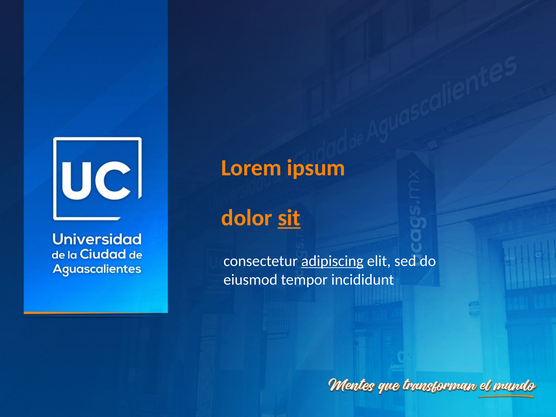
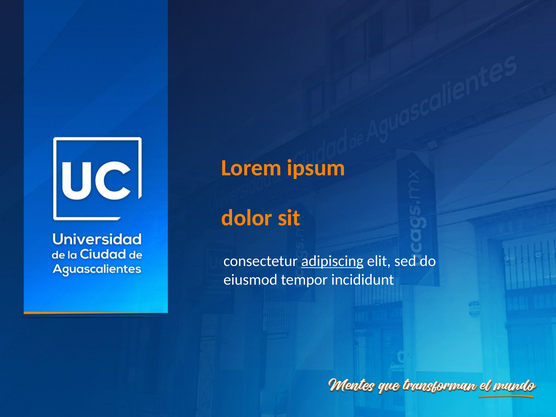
sit underline: present -> none (289, 218)
